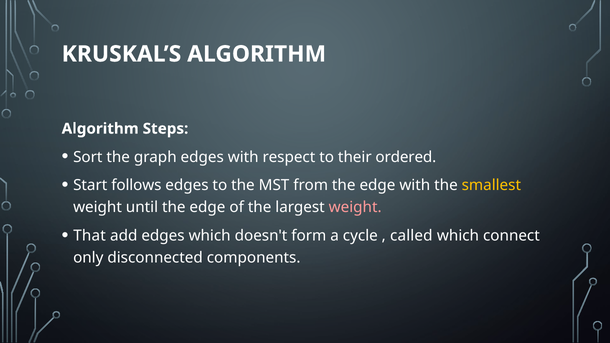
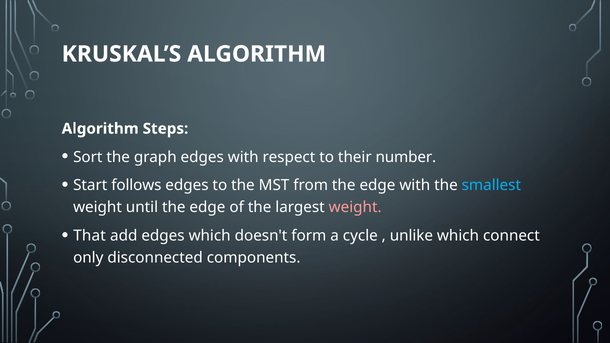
ordered: ordered -> number (406, 157)
smallest colour: yellow -> light blue (491, 185)
called: called -> unlike (411, 236)
